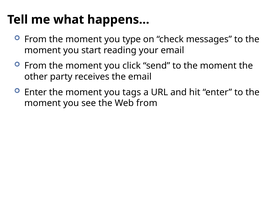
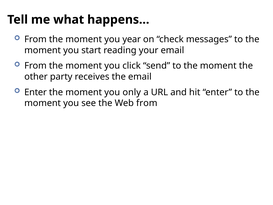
type: type -> year (132, 39)
tags: tags -> only (132, 92)
